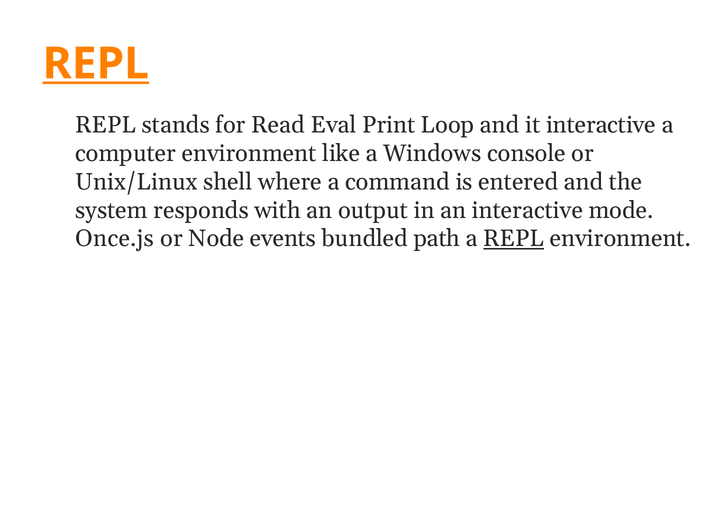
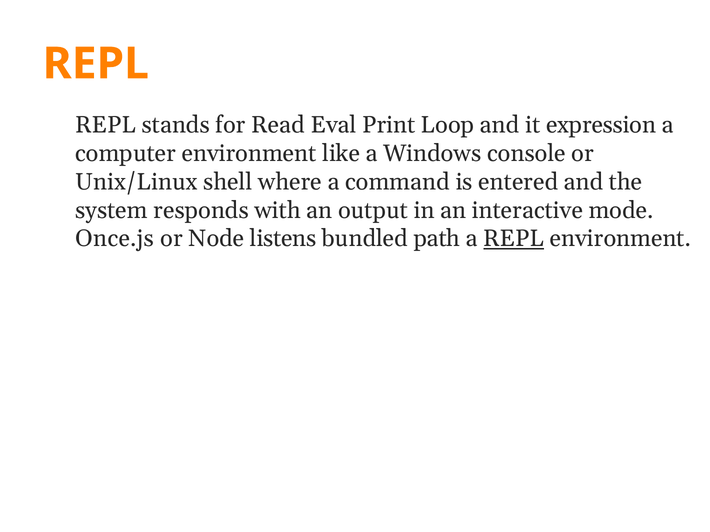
REPL underline: present -> none (96, 64)
interactive: interactive -> expression (601, 125)
events: events -> listens (283, 239)
